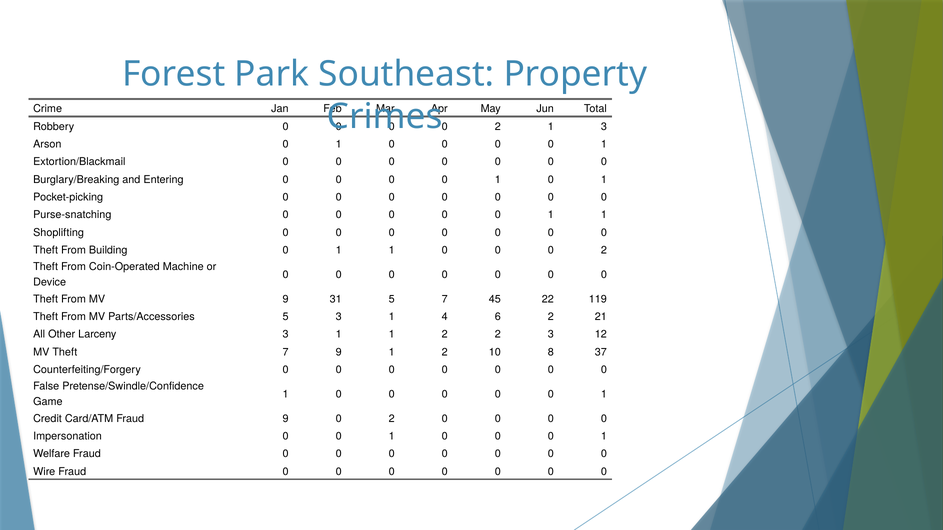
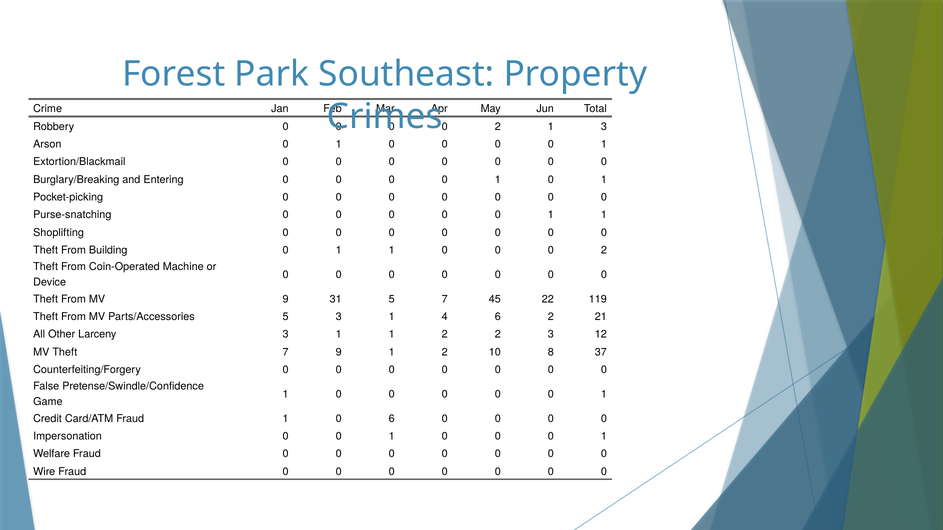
Fraud 9: 9 -> 1 (286, 419)
2: 2 -> 6 (392, 419)
